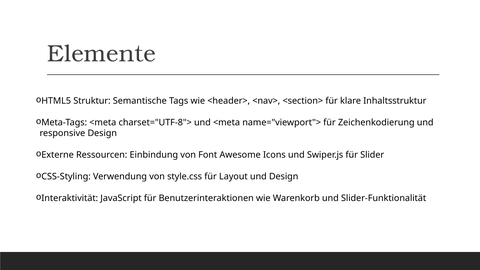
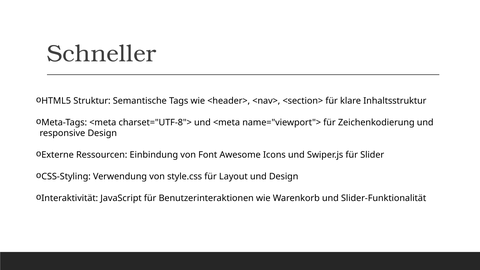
Elemente: Elemente -> Schneller (101, 54)
